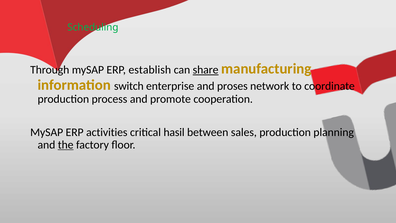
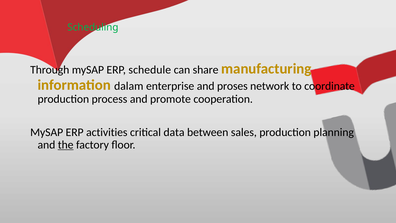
establish: establish -> schedule (150, 70)
share underline: present -> none (206, 70)
switch: switch -> dalam (129, 86)
hasil: hasil -> data (174, 132)
